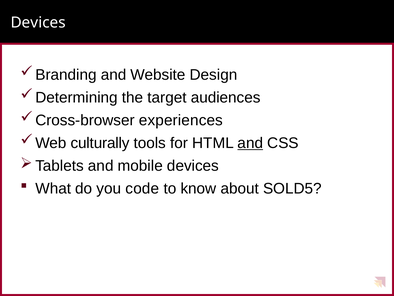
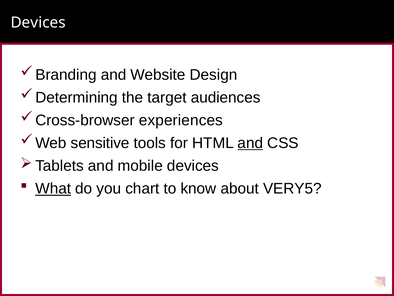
culturally: culturally -> sensitive (100, 143)
What underline: none -> present (53, 188)
code: code -> chart (142, 188)
SOLD5: SOLD5 -> VERY5 (292, 188)
